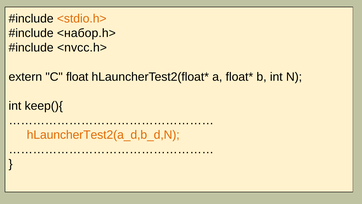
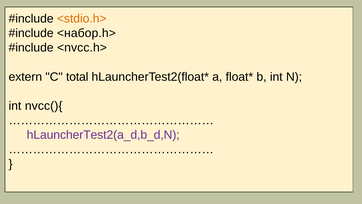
float: float -> total (77, 77)
keep(){: keep(){ -> nvcc(){ (44, 106)
hLauncherTest2(a_d,b_d,N colour: orange -> purple (103, 135)
